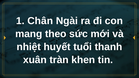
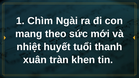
Chân: Chân -> Chìm (40, 21)
